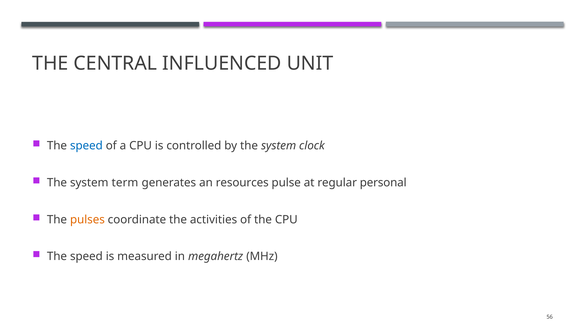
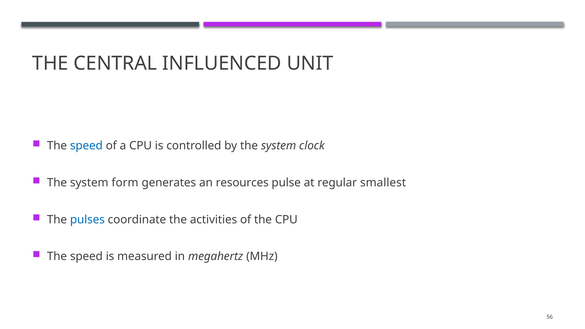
term: term -> form (125, 183)
personal: personal -> smallest (383, 183)
pulses colour: orange -> blue (87, 220)
